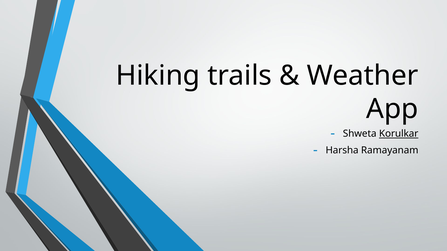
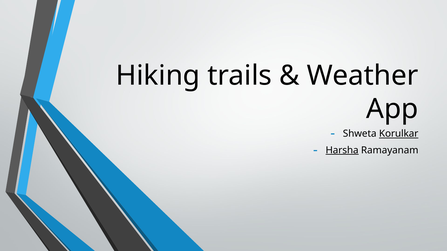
Harsha underline: none -> present (342, 150)
